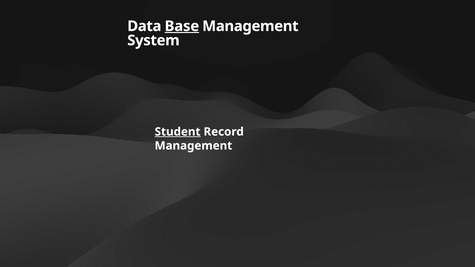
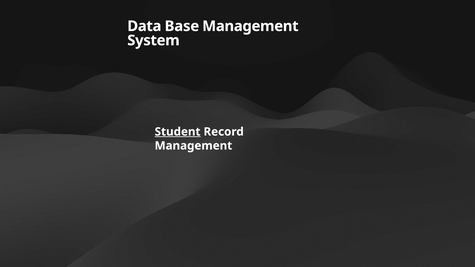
Base underline: present -> none (182, 26)
